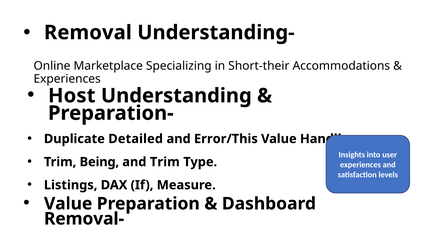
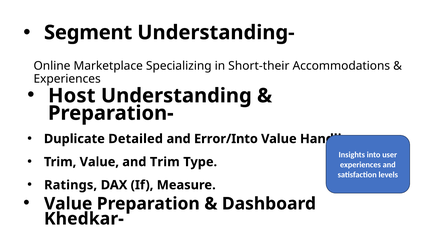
Removal: Removal -> Segment (88, 33)
Error/This: Error/This -> Error/Into (226, 139)
Trim Being: Being -> Value (99, 162)
Listings: Listings -> Ratings (71, 185)
Removal-: Removal- -> Khedkar- (84, 218)
